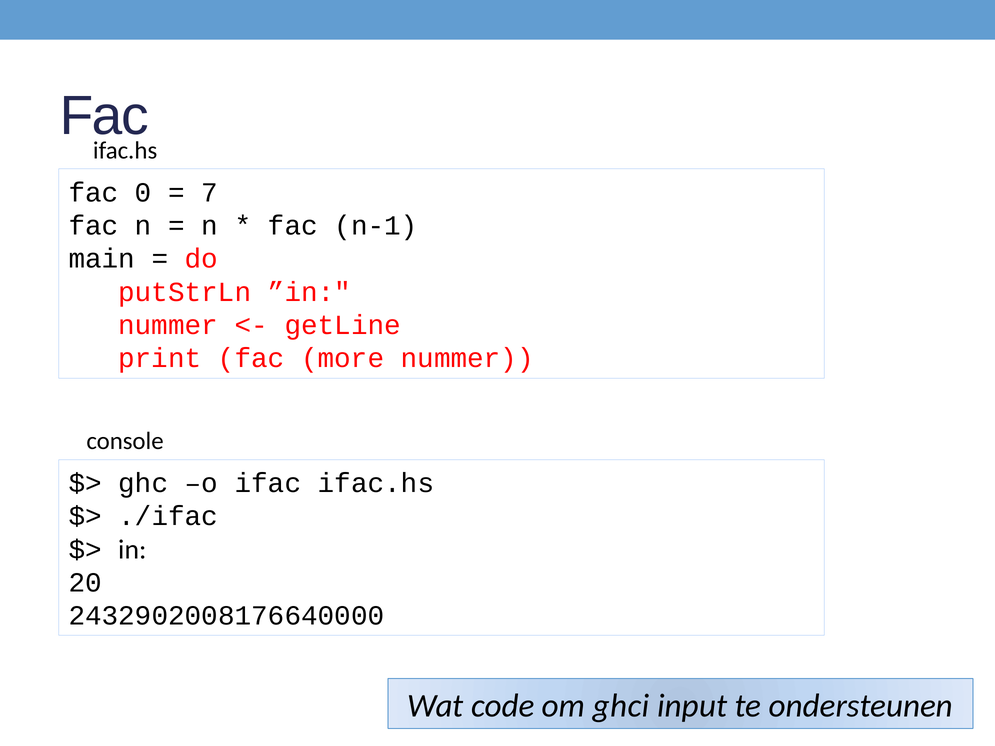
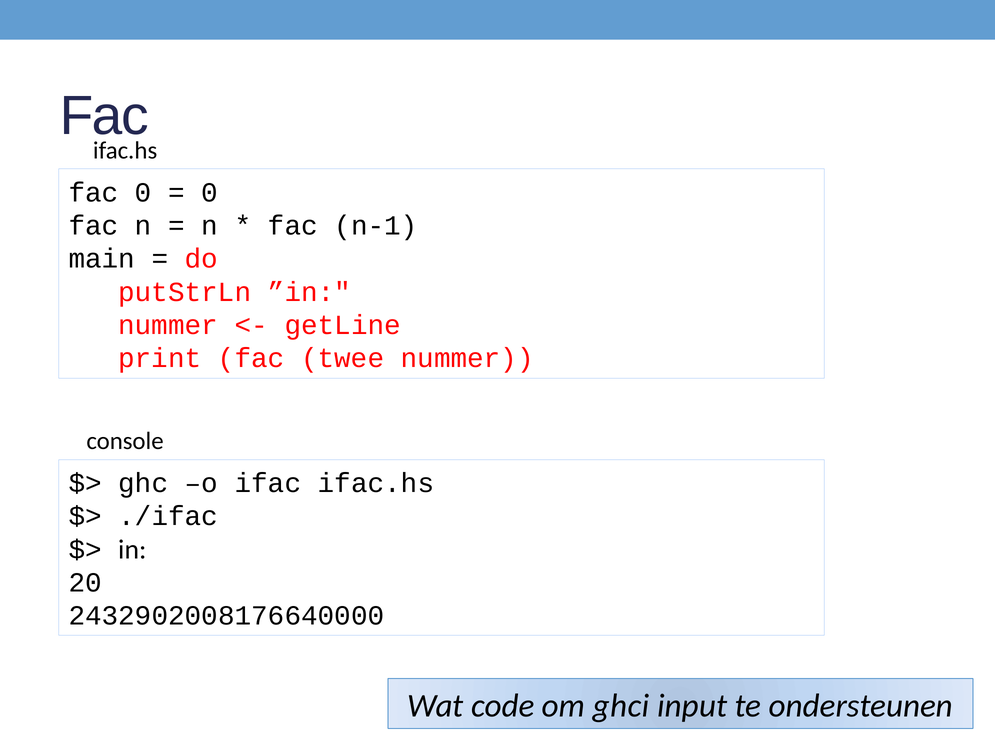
7: 7 -> 0 (210, 193)
more: more -> twee (343, 358)
